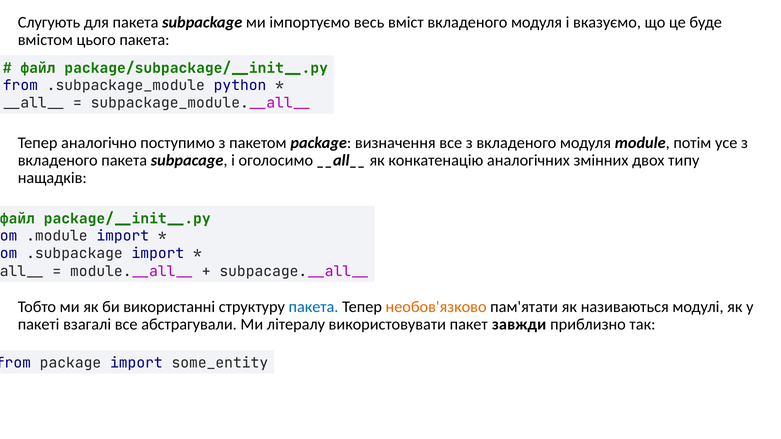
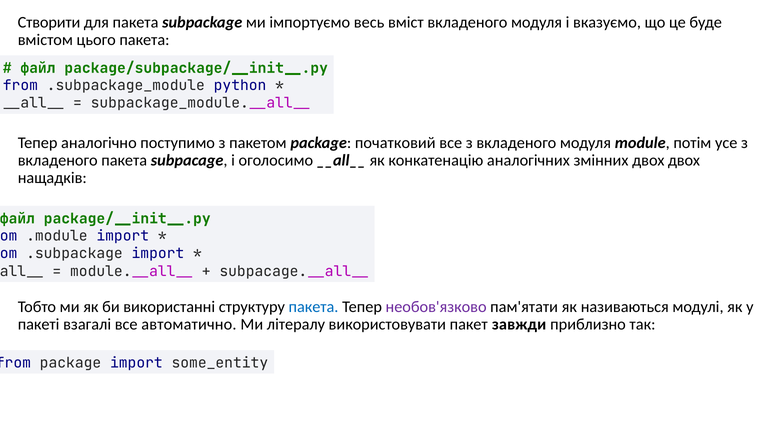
Слугують: Слугують -> Створити (49, 22)
визначення: визначення -> початковий (395, 143)
двох типу: типу -> двох (684, 161)
необов'язково colour: orange -> purple (436, 307)
абстрагували: абстрагували -> автоматично (189, 324)
